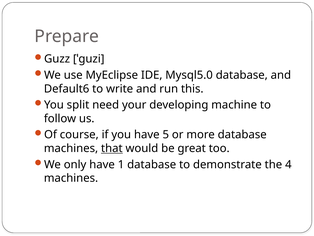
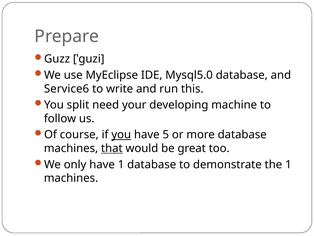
Default6: Default6 -> Service6 (67, 89)
you underline: none -> present (121, 134)
the 4: 4 -> 1 (288, 164)
